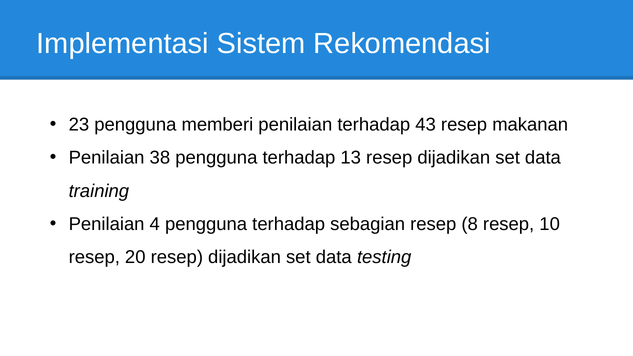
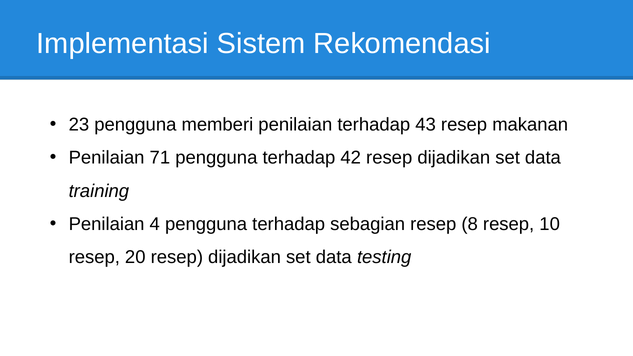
38: 38 -> 71 (160, 158)
13: 13 -> 42 (351, 158)
